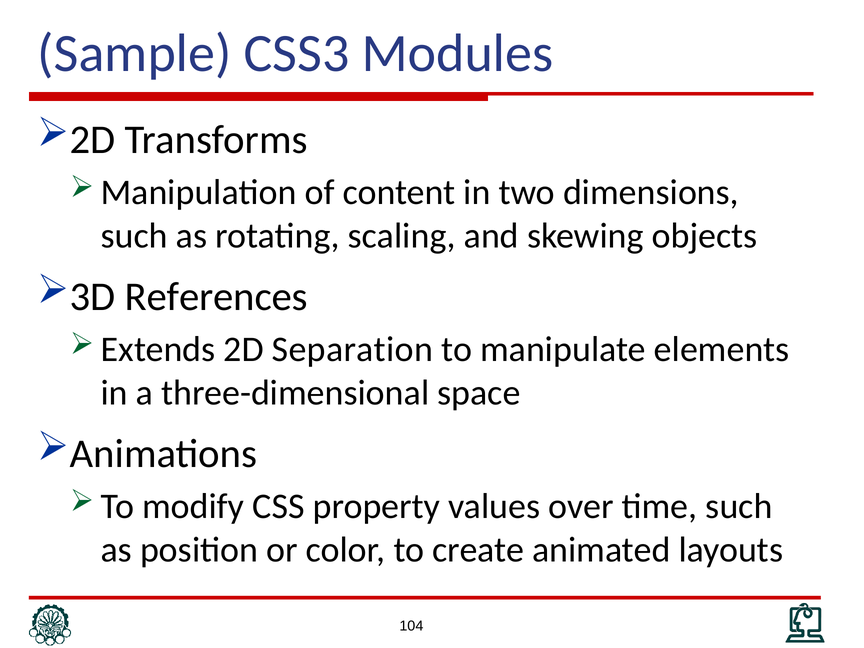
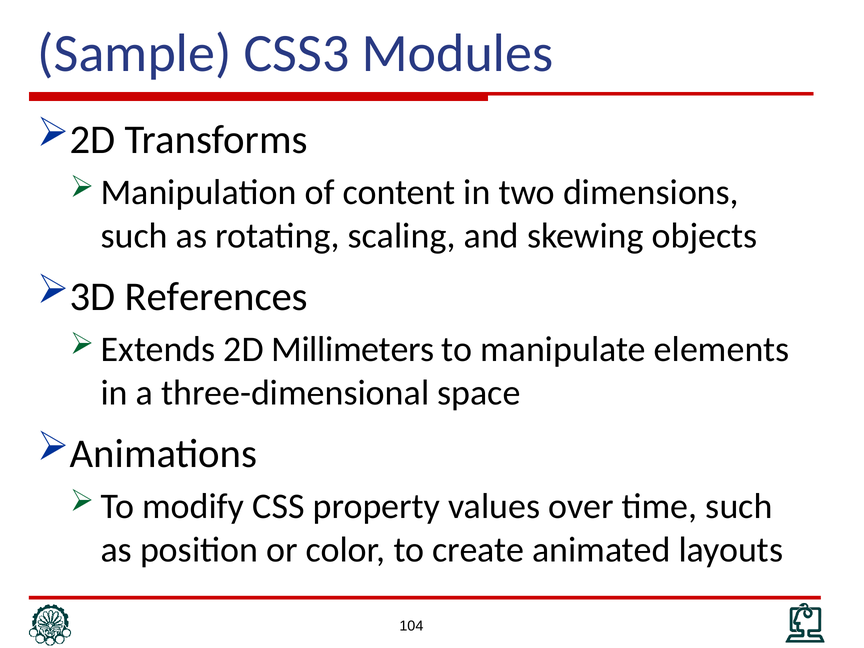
Separation: Separation -> Millimeters (353, 350)
